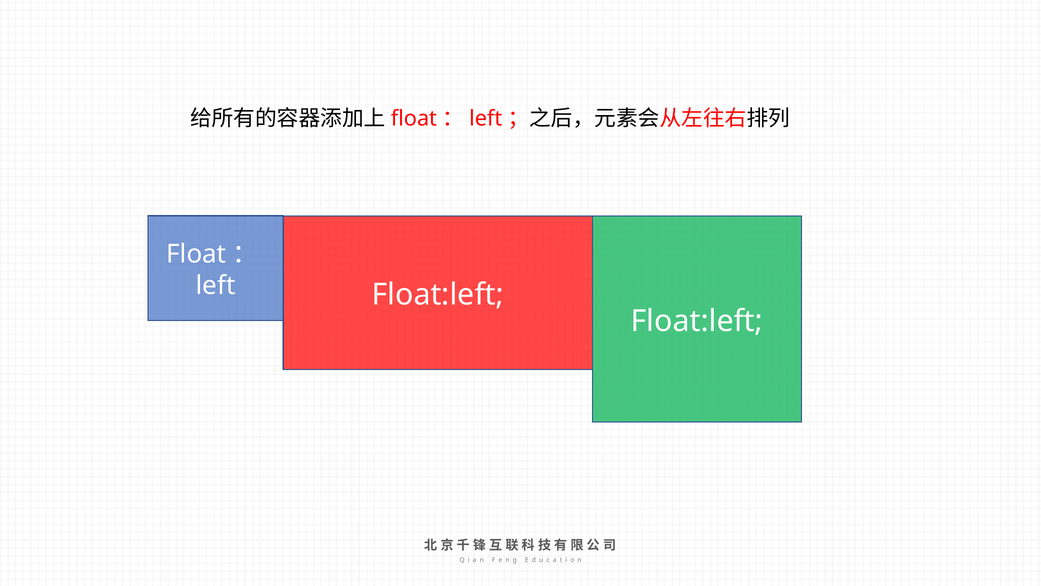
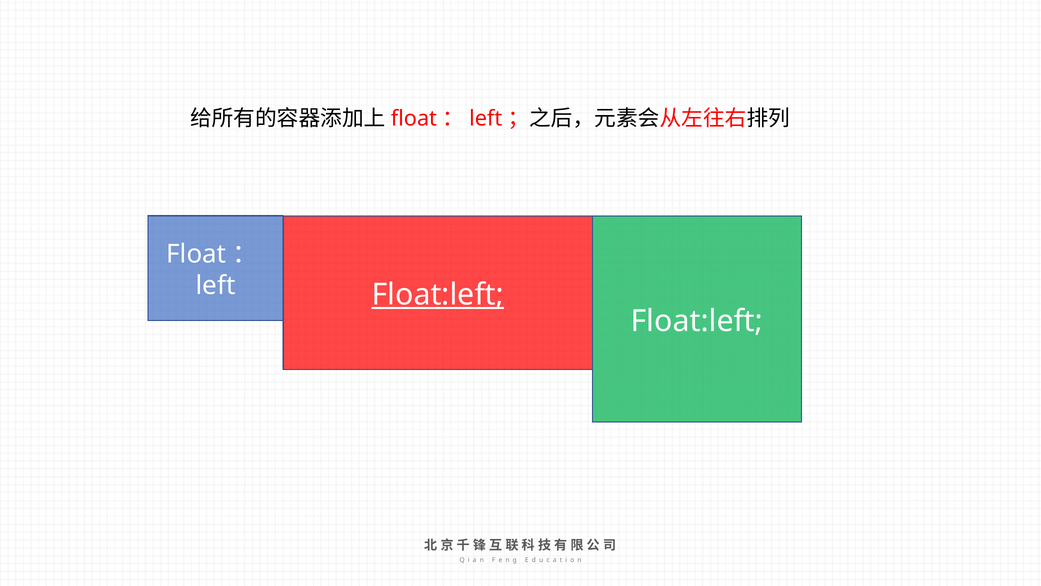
Float:left underline: none -> present (438, 295)
